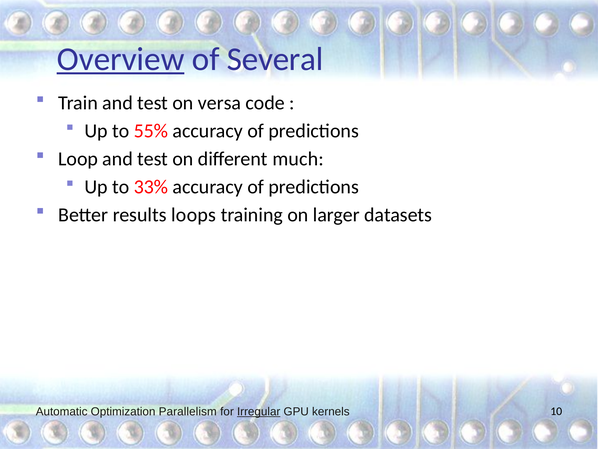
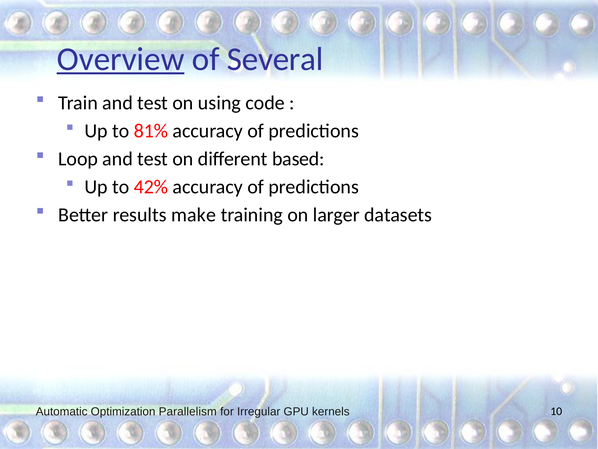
versa: versa -> using (219, 103)
55%: 55% -> 81% (151, 131)
much: much -> based (298, 159)
33%: 33% -> 42% (151, 187)
loops: loops -> make (194, 215)
Irregular underline: present -> none (259, 411)
